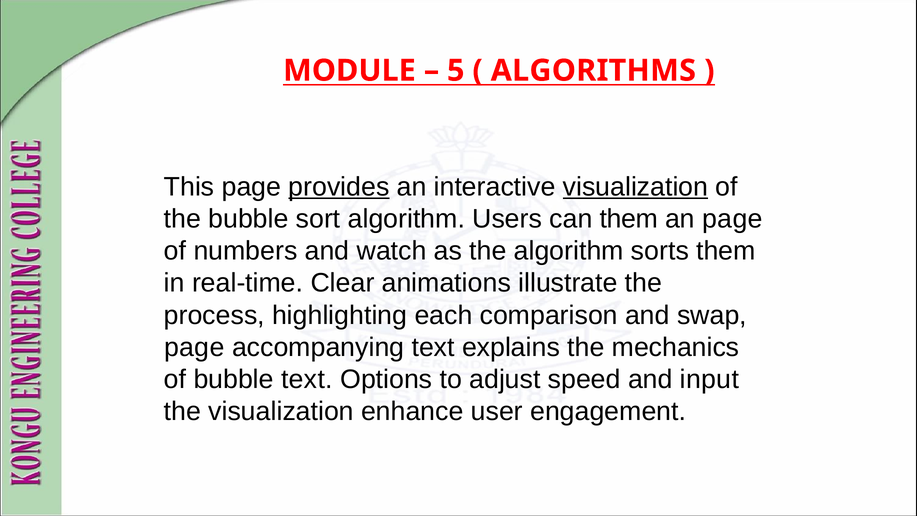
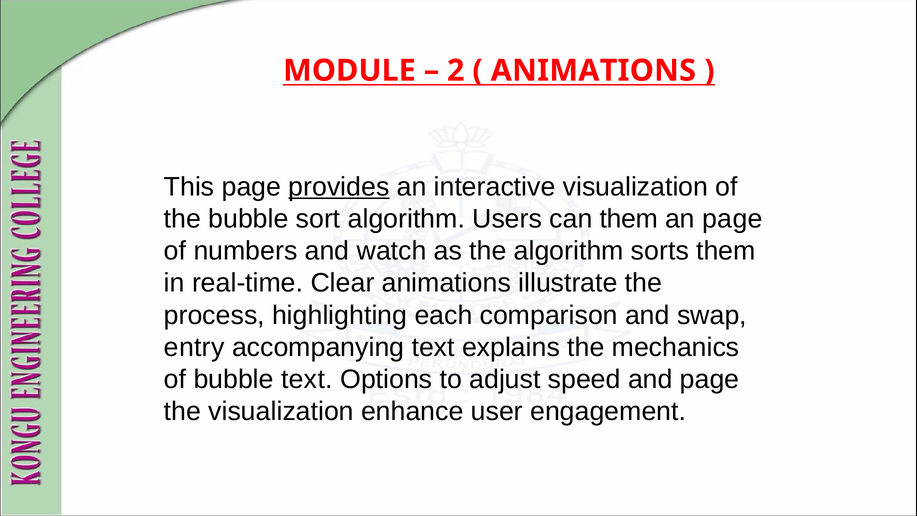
5: 5 -> 2 (456, 71)
ALGORITHMS: ALGORITHMS -> ANIMATIONS (593, 71)
visualization underline: present -> none (635, 187)
page: page -> entry (194, 347)
and input: input -> page (710, 379)
